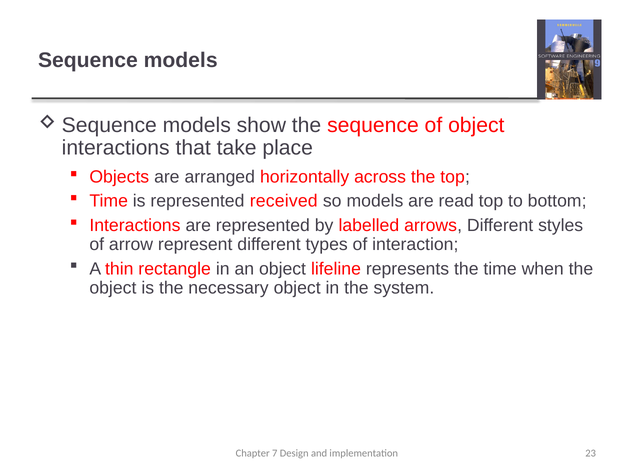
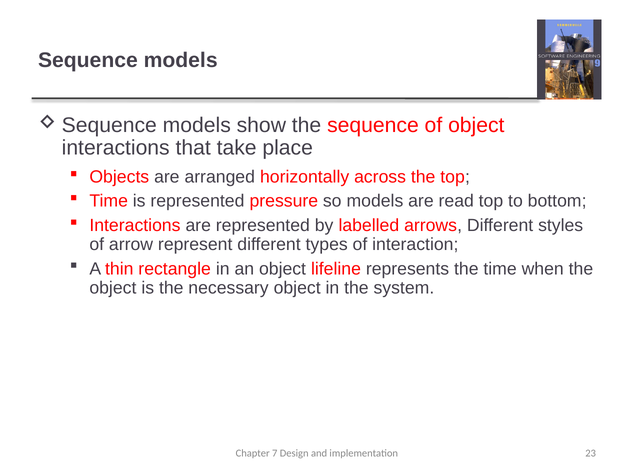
received: received -> pressure (284, 201)
